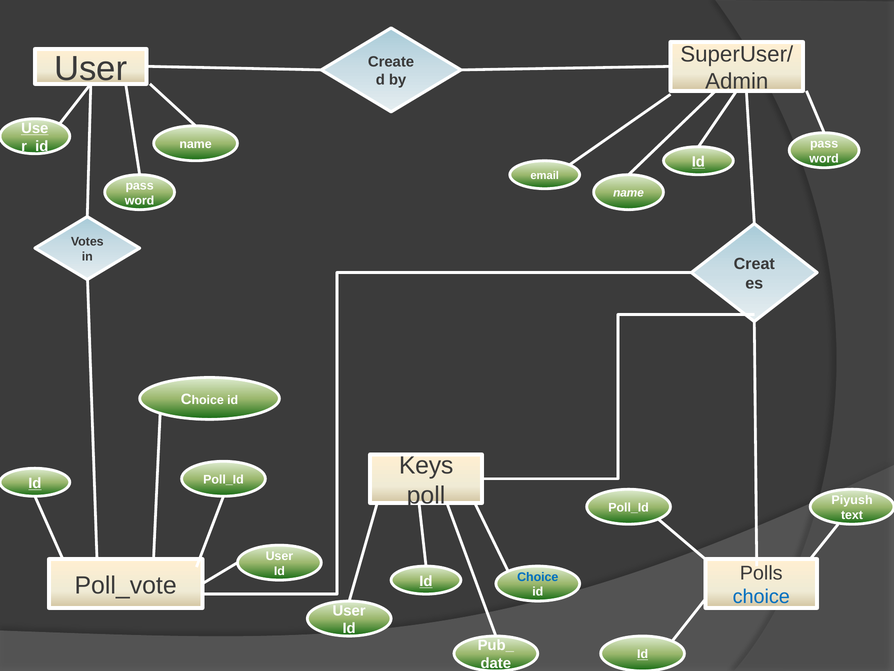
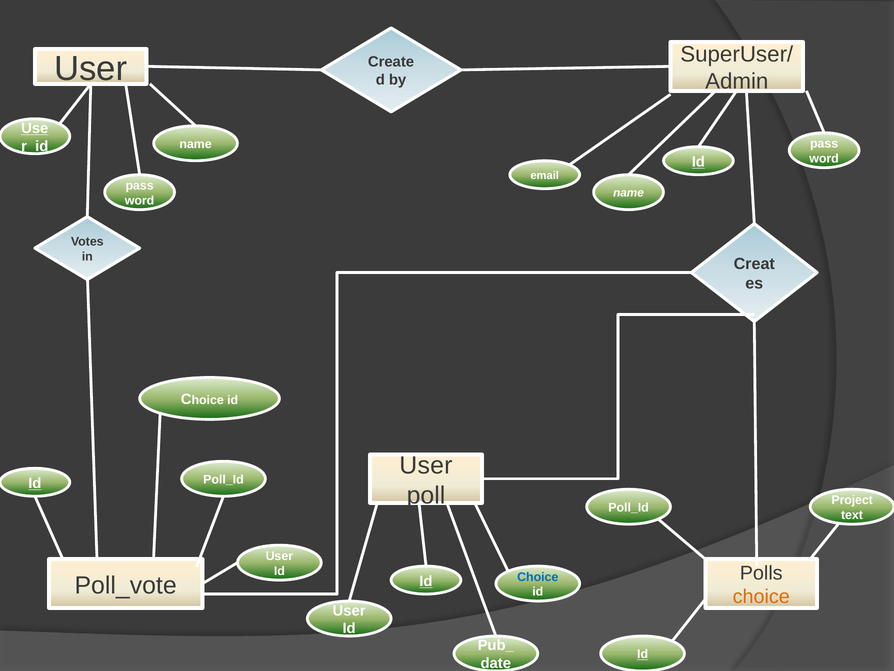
Keys: Keys -> User (426, 465)
Piyush: Piyush -> Project (852, 500)
choice colour: blue -> orange (761, 596)
